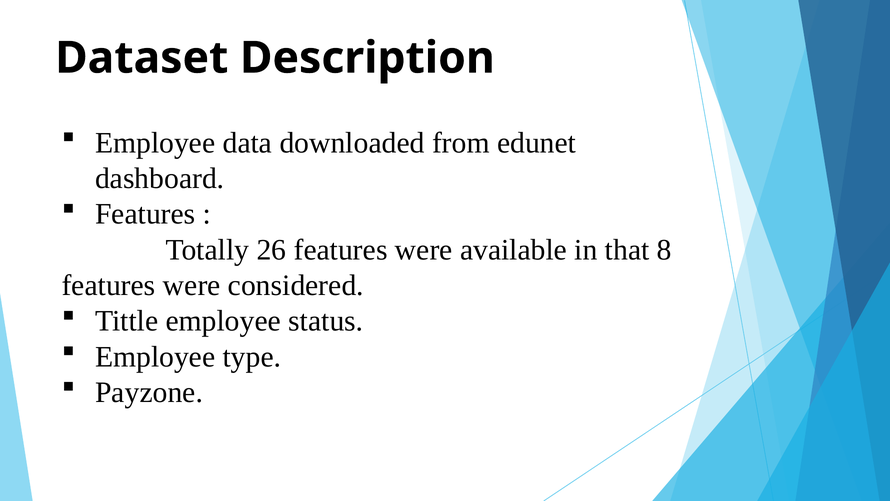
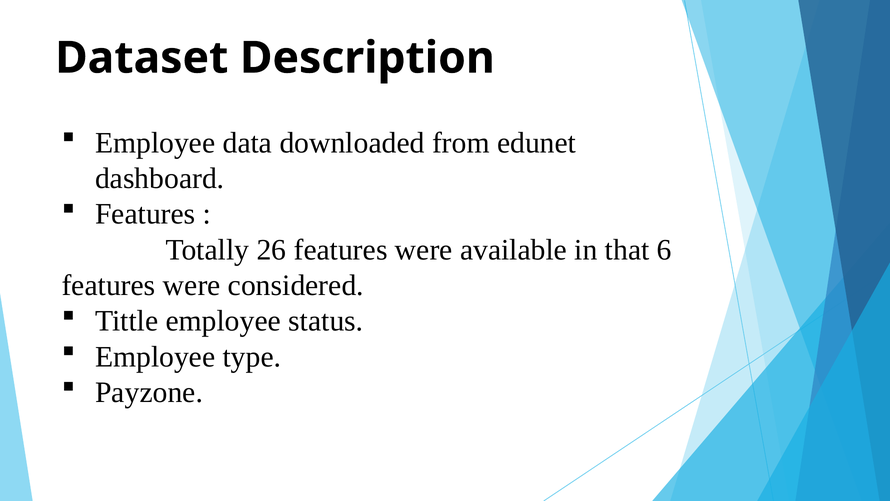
8: 8 -> 6 (664, 250)
